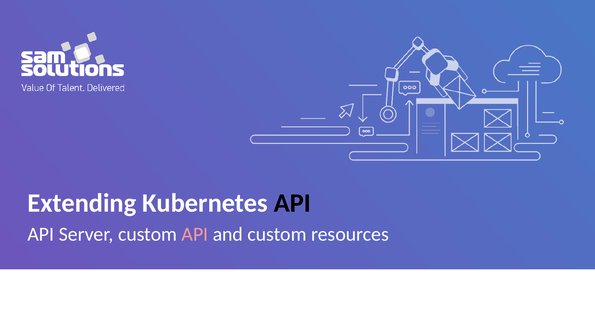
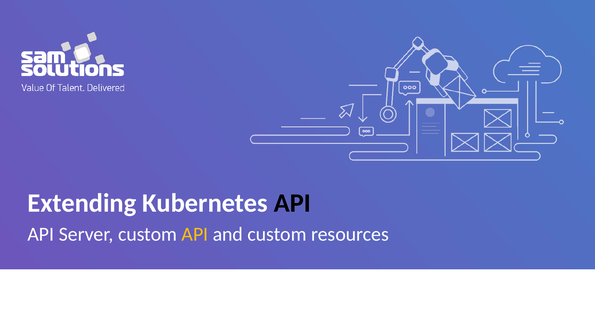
API colour: pink -> yellow (195, 234)
